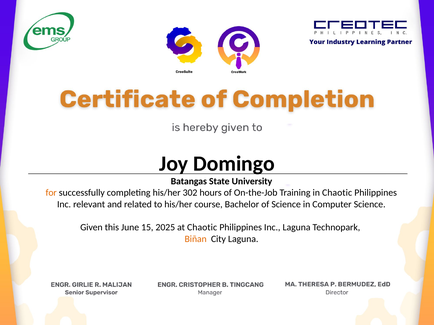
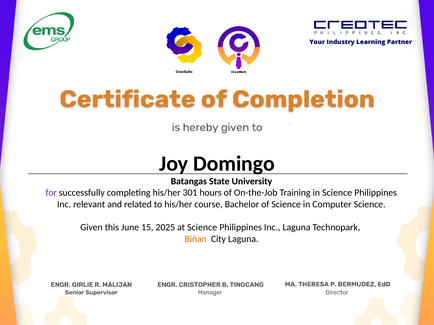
for colour: orange -> purple (51, 193)
302: 302 -> 301 (190, 193)
in Chaotic: Chaotic -> Science (337, 193)
at Chaotic: Chaotic -> Science (202, 228)
